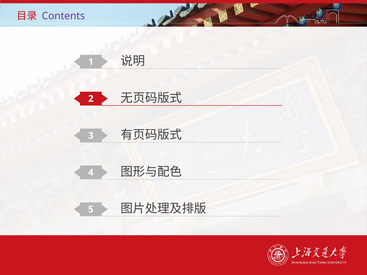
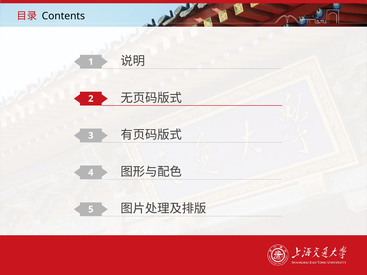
Contents colour: purple -> black (63, 16)
